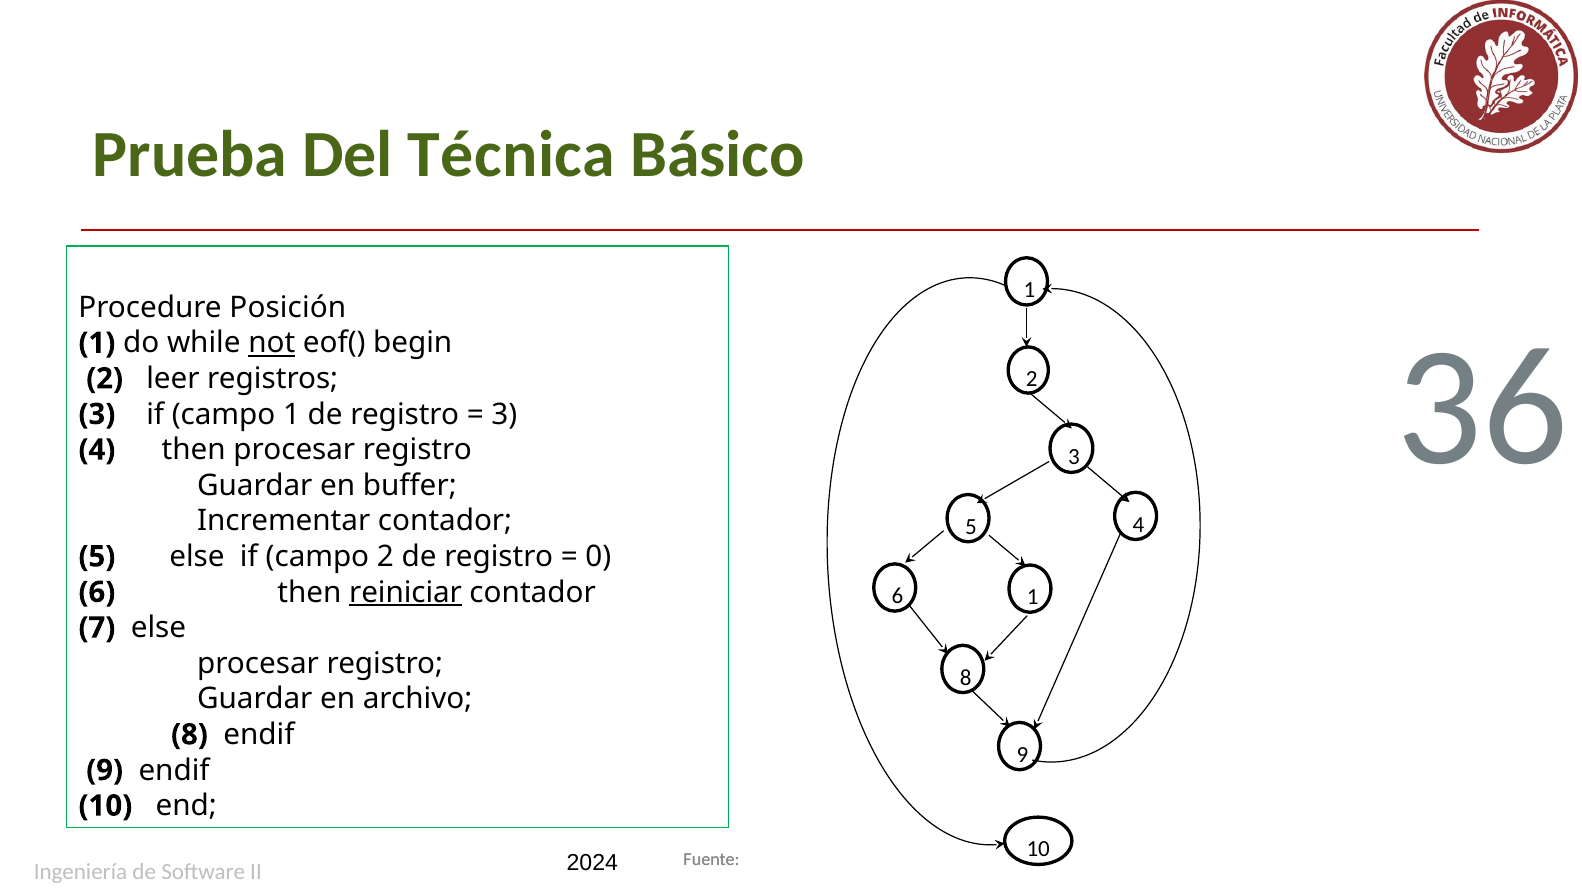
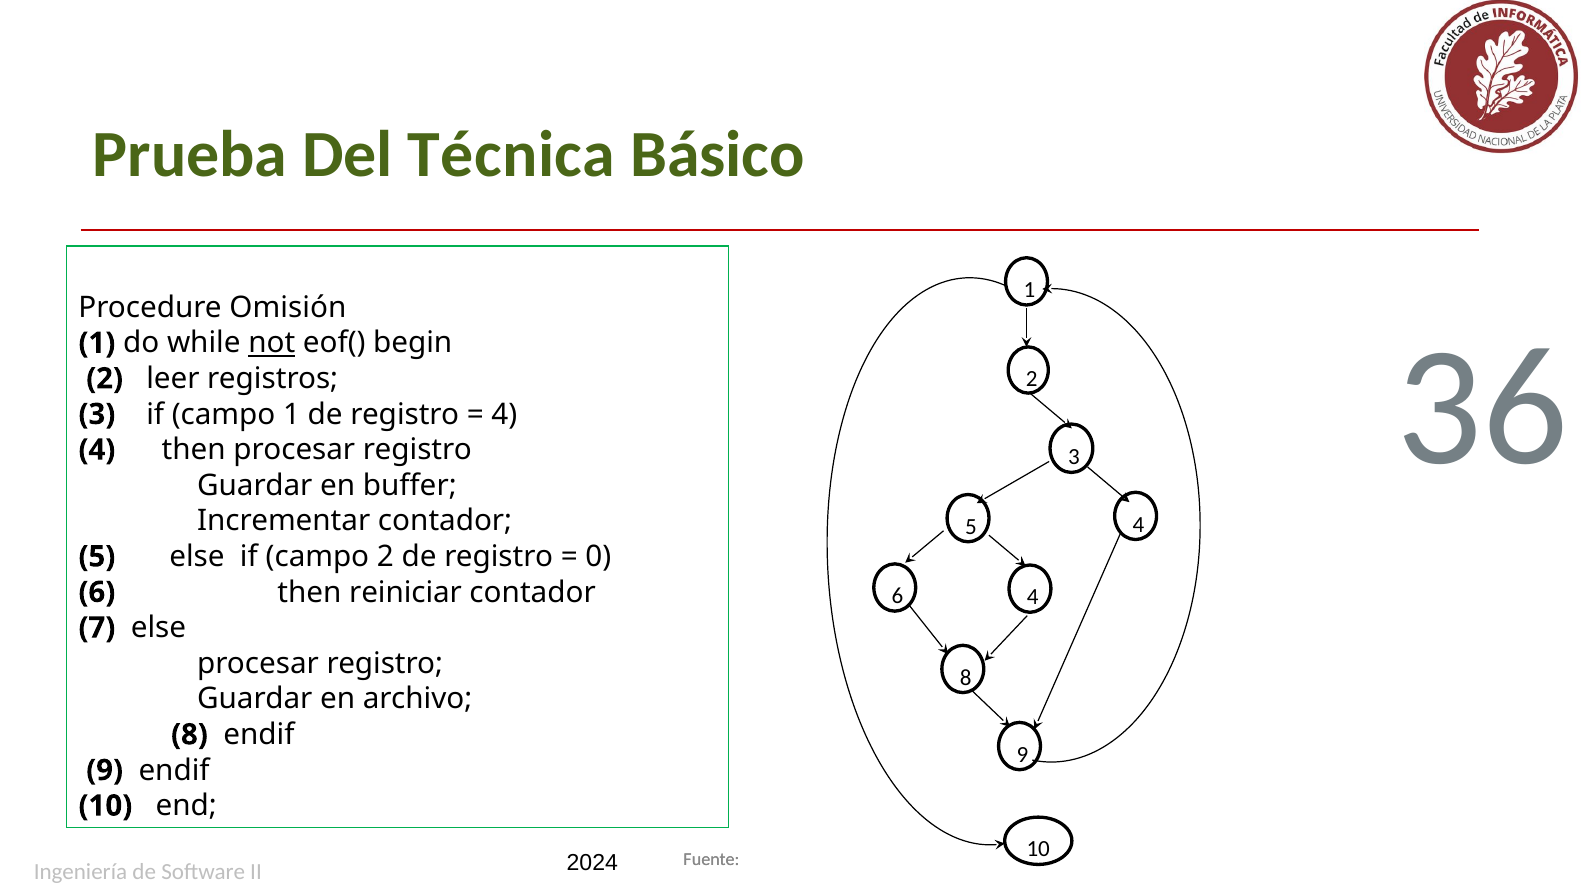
Posición: Posición -> Omisión (288, 307)
3: 3 -> 4 (504, 414)
6 1: 1 -> 4 (1033, 597)
reiniciar underline: present -> none (406, 592)
